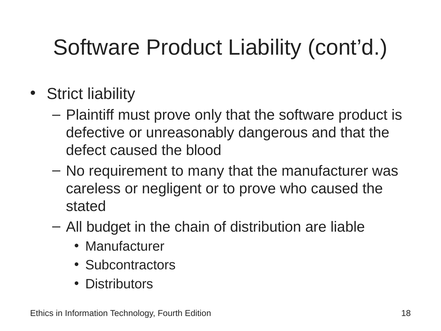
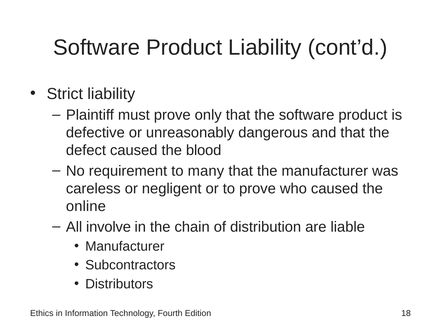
stated: stated -> online (86, 206)
budget: budget -> involve (108, 227)
